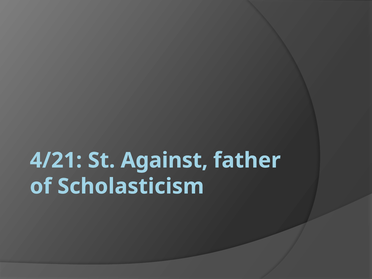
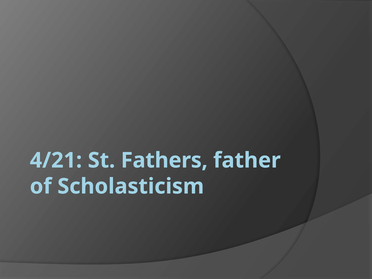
Against: Against -> Fathers (164, 160)
